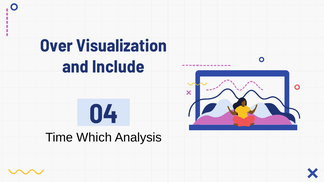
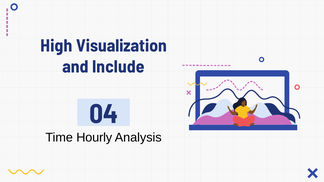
Over: Over -> High (56, 46)
Which: Which -> Hourly (94, 138)
